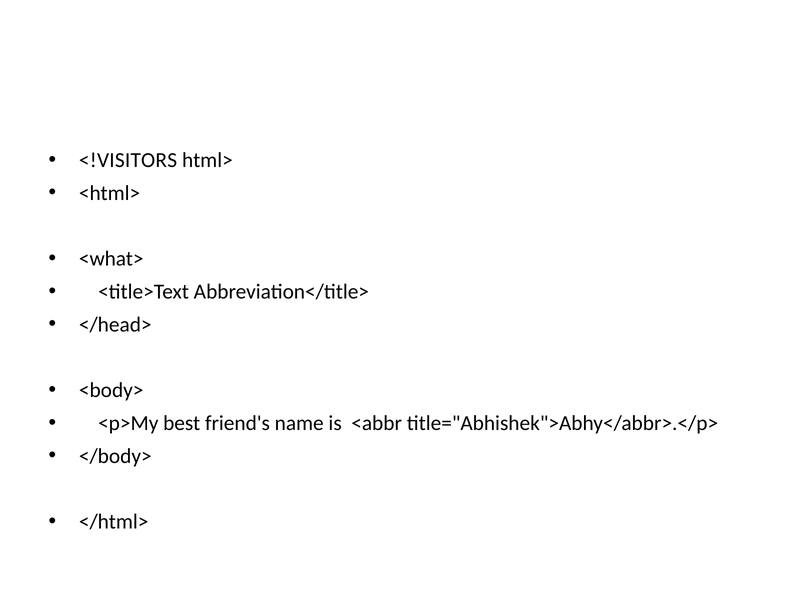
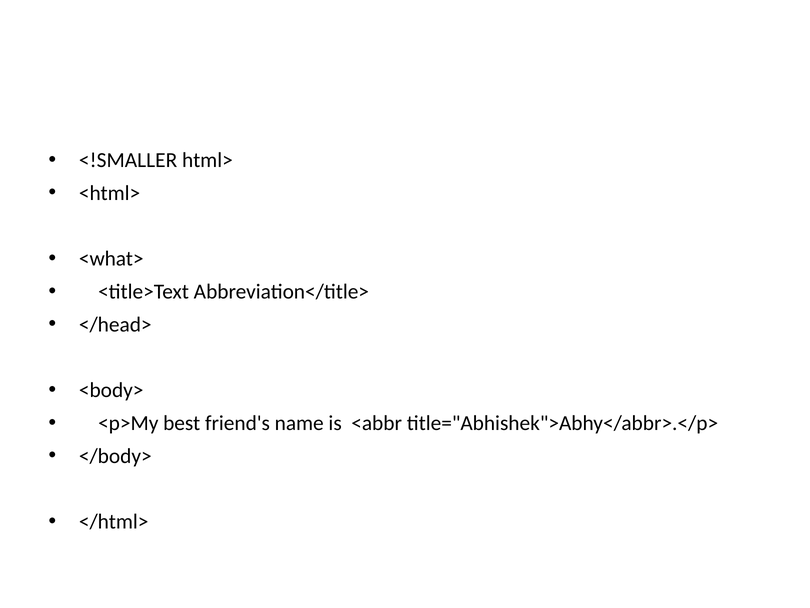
<!VISITORS: <!VISITORS -> <!SMALLER (128, 160)
